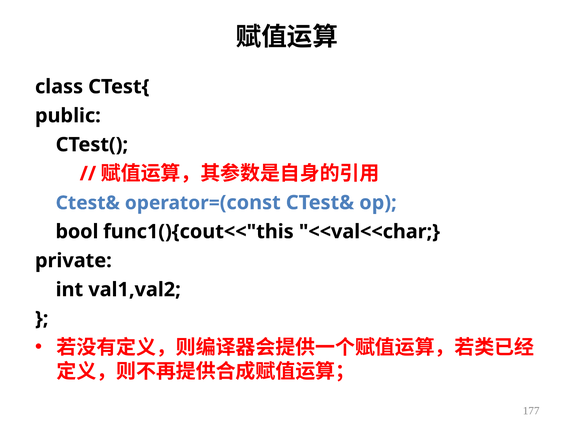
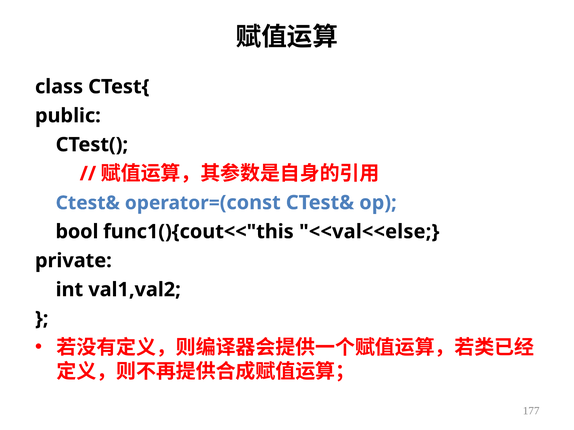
<<val<<char: <<val<<char -> <<val<<else (369, 232)
